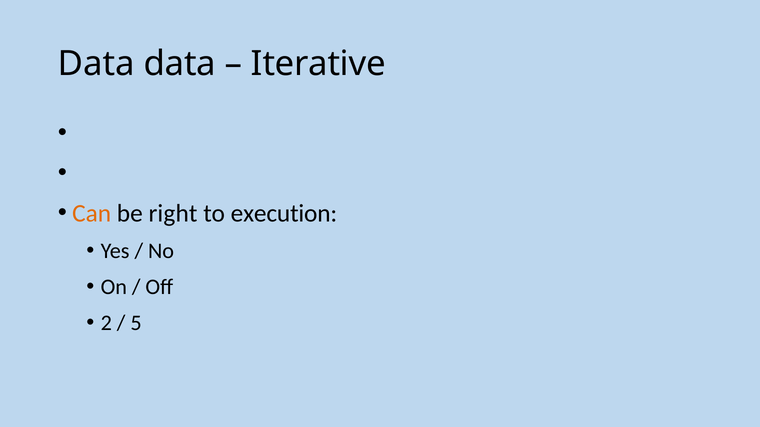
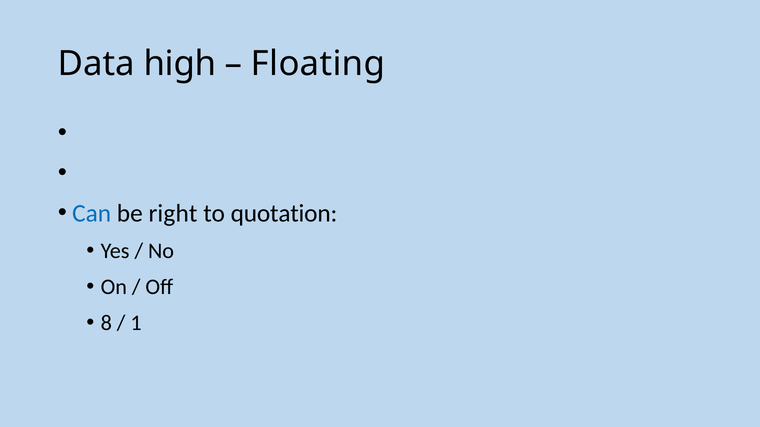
Data data: data -> high (180, 64)
Iterative: Iterative -> Floating (318, 64)
Can colour: orange -> blue (92, 213)
execution: execution -> quotation (284, 213)
2: 2 -> 8 (106, 323)
5: 5 -> 1 (136, 323)
